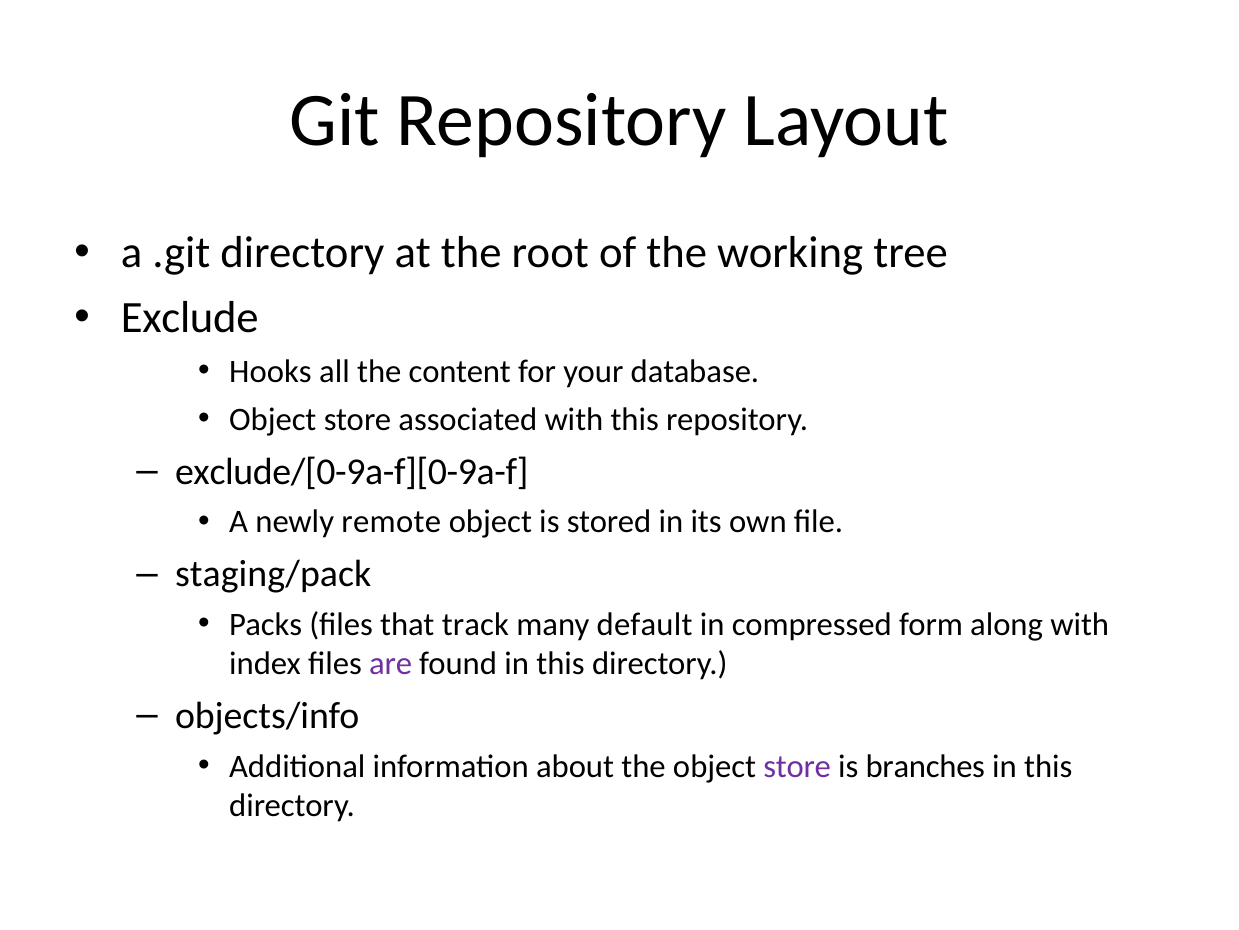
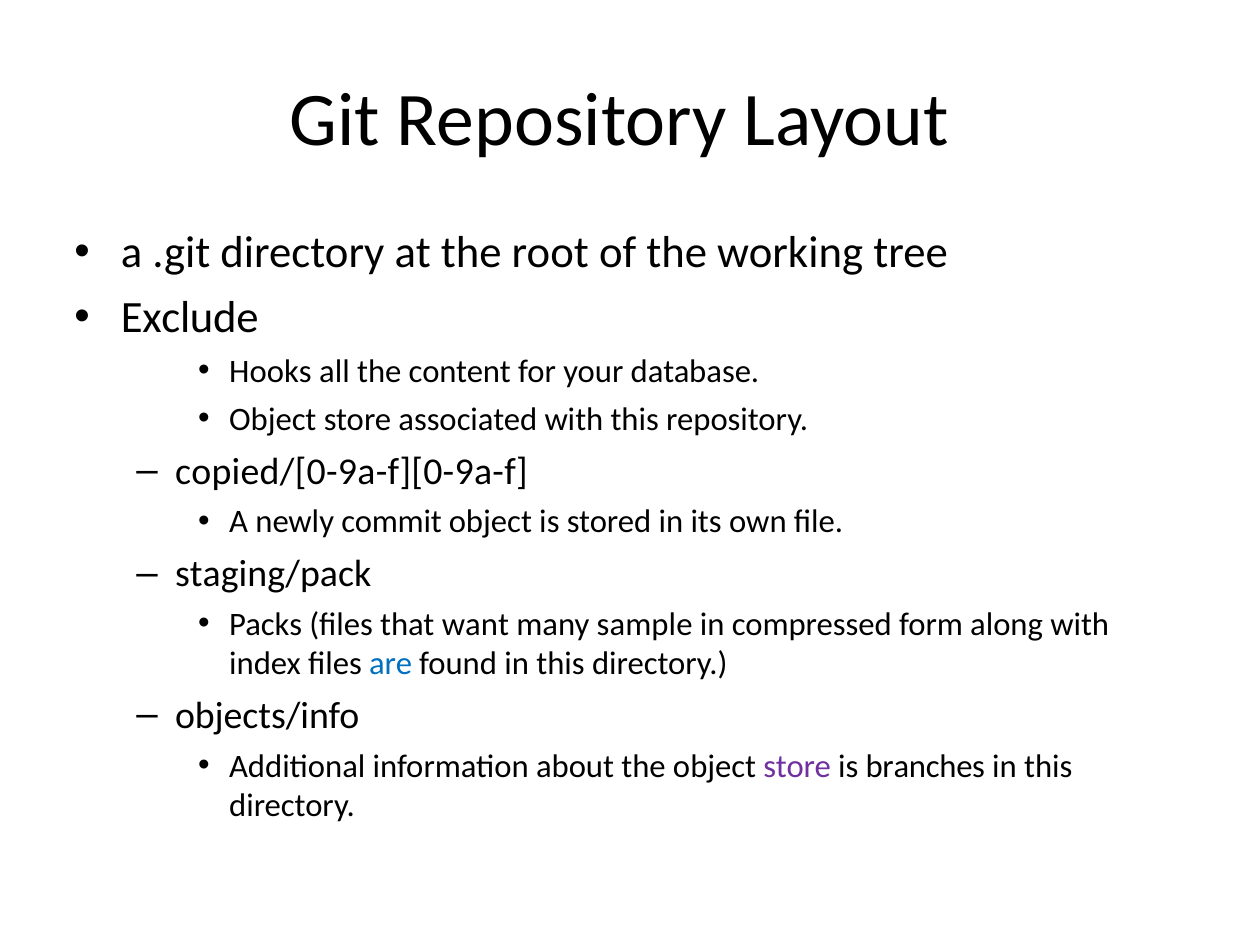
exclude/[0-9a-f][0-9a-f: exclude/[0-9a-f][0-9a-f -> copied/[0-9a-f][0-9a-f (351, 471)
remote: remote -> commit (392, 521)
track: track -> want (475, 624)
default: default -> sample (645, 624)
are colour: purple -> blue (391, 663)
